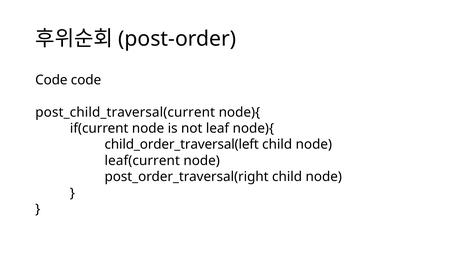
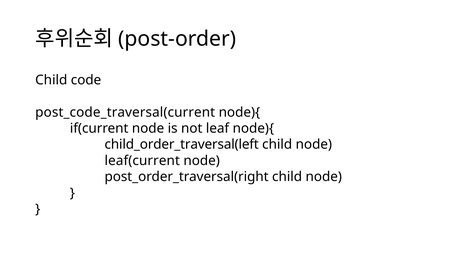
Code: Code -> Child (51, 80)
post_child_traversal(current: post_child_traversal(current -> post_code_traversal(current (125, 112)
